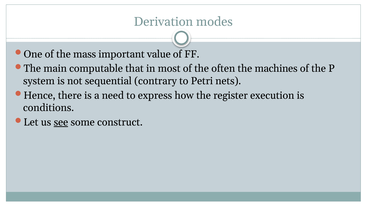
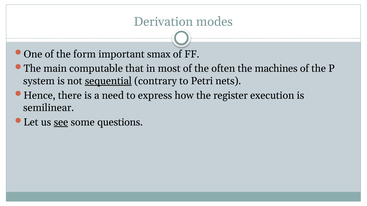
mass: mass -> form (85, 54)
value: value -> smax (159, 54)
sequential underline: none -> present (108, 81)
conditions: conditions -> semilinear (49, 108)
construct: construct -> questions (120, 122)
